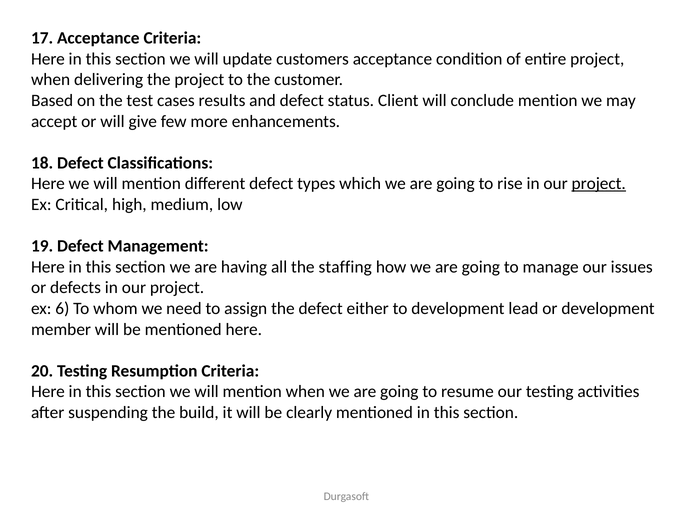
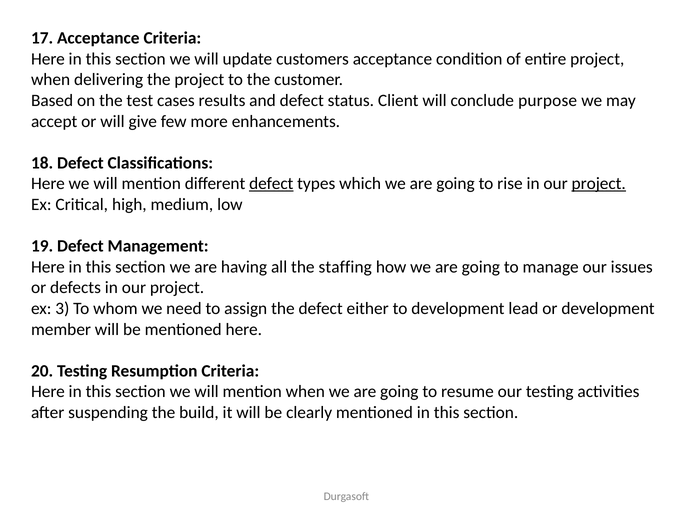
conclude mention: mention -> purpose (548, 100)
defect underline: none -> present (271, 184)
6: 6 -> 3 (62, 308)
